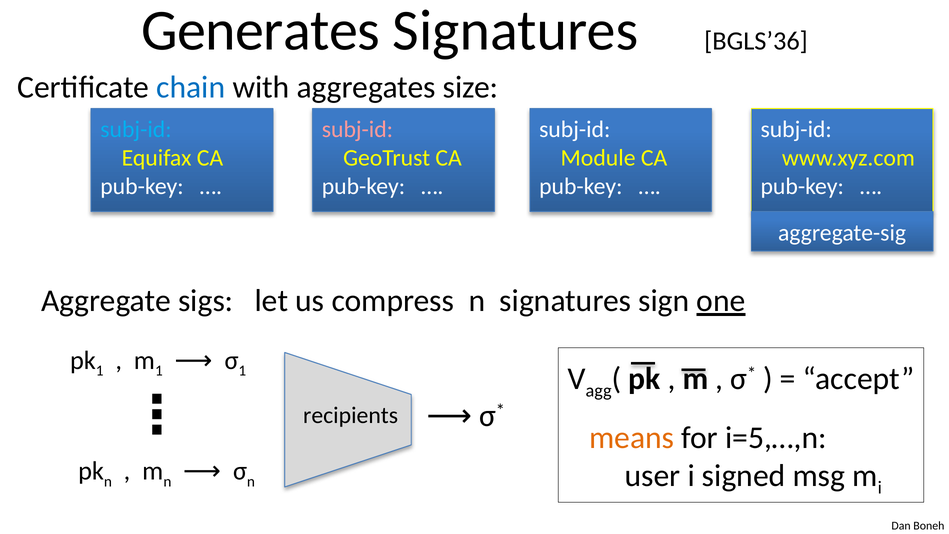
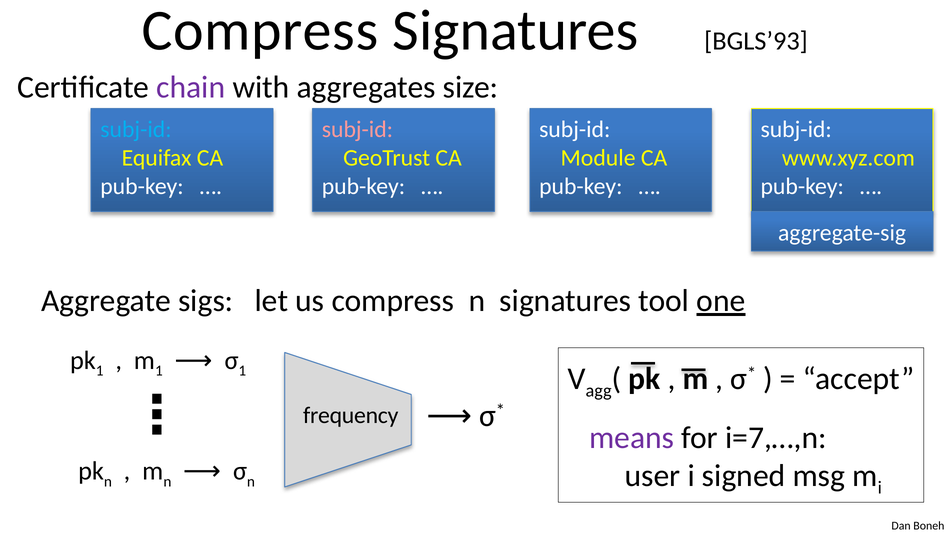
Generates: Generates -> Compress (260, 31)
BGLS’36: BGLS’36 -> BGLS’93 (756, 41)
chain colour: blue -> purple (191, 87)
sign: sign -> tool (664, 301)
recipients: recipients -> frequency (351, 415)
means colour: orange -> purple (632, 437)
i=5,…,n: i=5,…,n -> i=7,…,n (776, 437)
